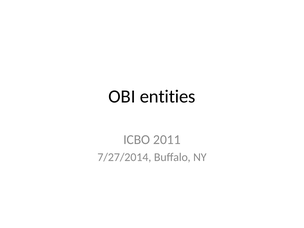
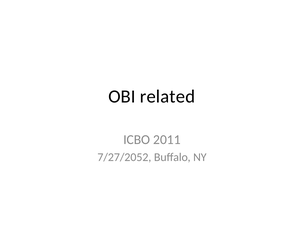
entities: entities -> related (167, 97)
7/27/2014: 7/27/2014 -> 7/27/2052 (124, 157)
